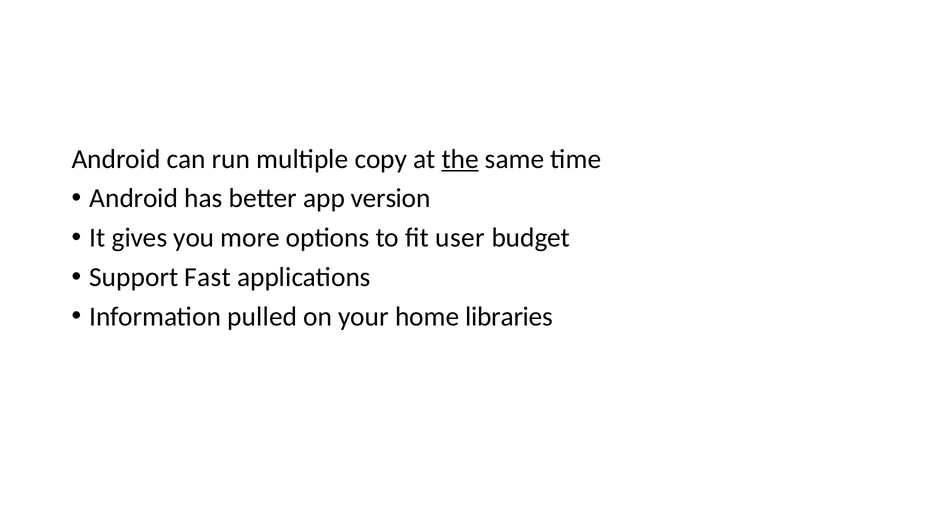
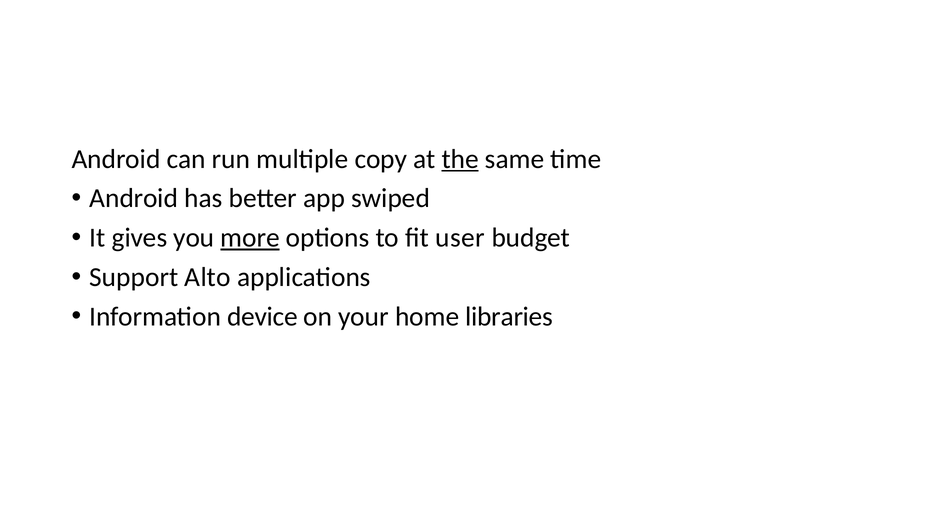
version: version -> swiped (391, 198)
more underline: none -> present (250, 238)
Fast: Fast -> Alto (208, 277)
pulled: pulled -> device (262, 317)
